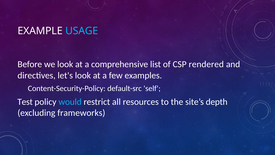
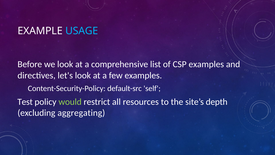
CSP rendered: rendered -> examples (206, 64)
would colour: light blue -> light green (70, 102)
frameworks: frameworks -> aggregating (81, 113)
